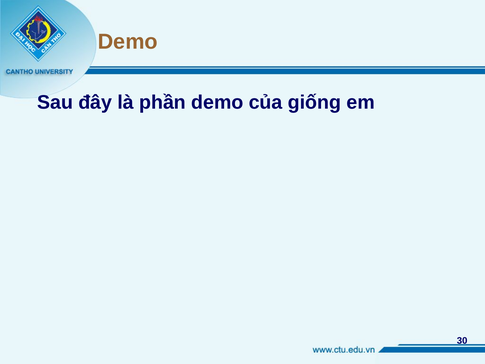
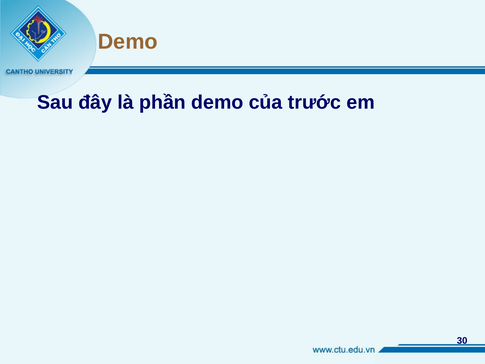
giống: giống -> trước (314, 102)
